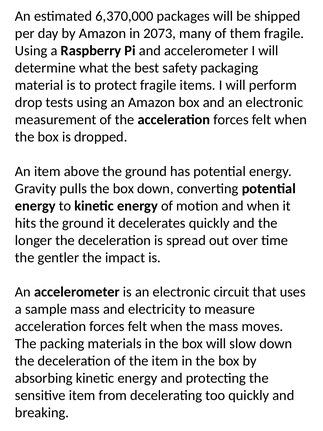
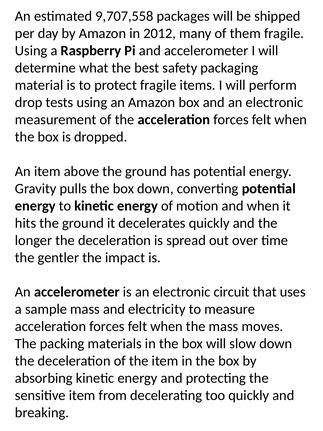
6,370,000: 6,370,000 -> 9,707,558 (124, 16)
2073: 2073 -> 2012 (160, 33)
